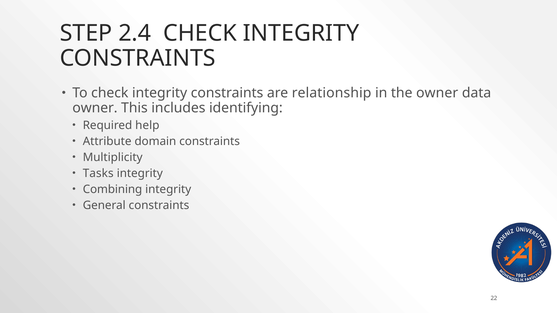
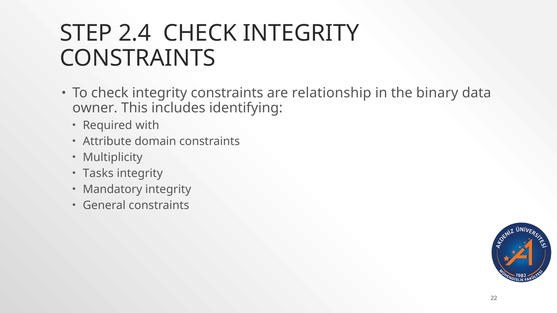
the owner: owner -> binary (437, 93)
help: help -> with (147, 125)
Combining: Combining -> Mandatory (113, 190)
